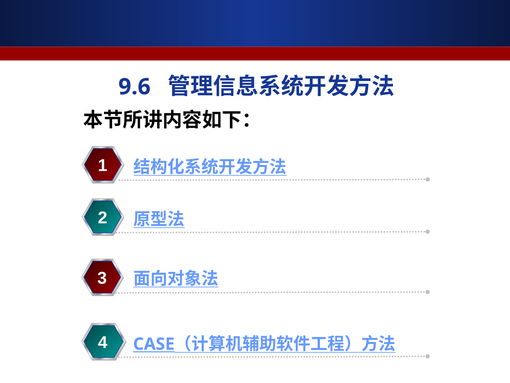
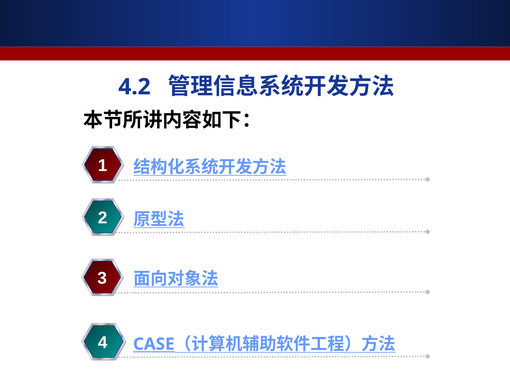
9.6: 9.6 -> 4.2 (134, 87)
